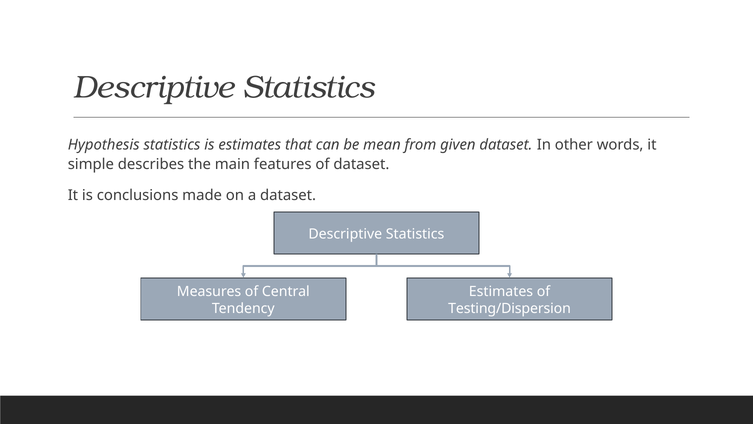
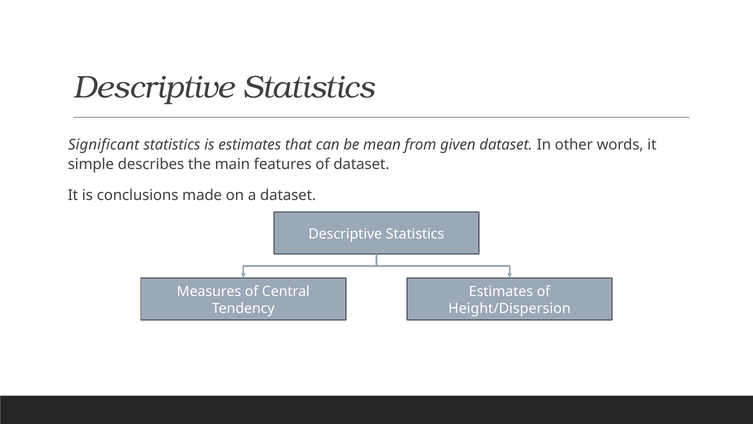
Hypothesis: Hypothesis -> Significant (104, 145)
Testing/Dispersion: Testing/Dispersion -> Height/Dispersion (509, 308)
